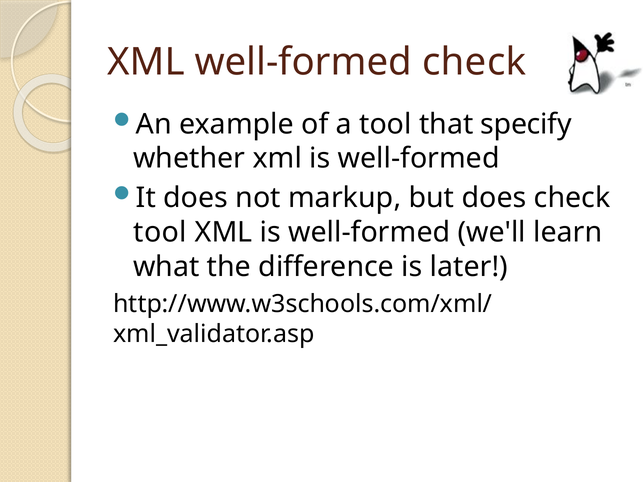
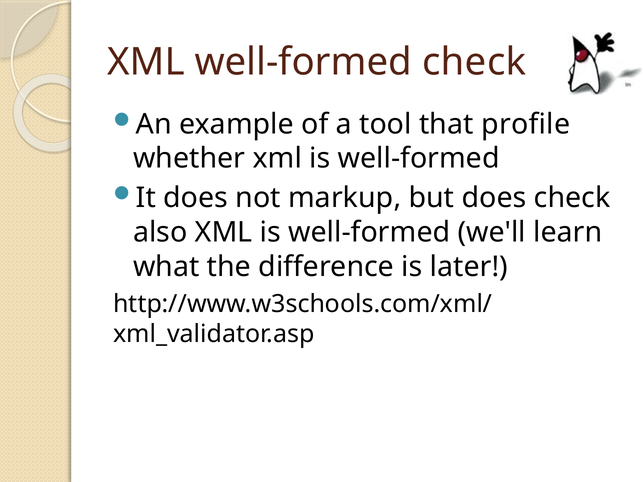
specify: specify -> profile (526, 124)
tool: tool -> also (160, 232)
